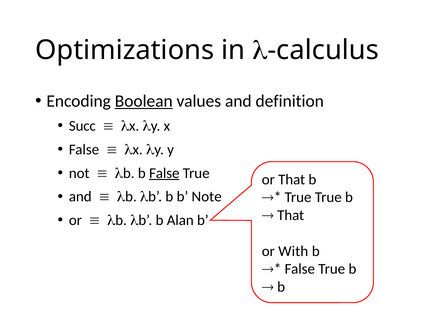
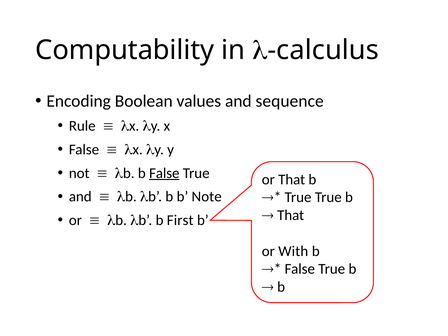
Optimizations: Optimizations -> Computability (125, 50)
Boolean underline: present -> none (144, 101)
definition: definition -> sequence (290, 101)
Succ: Succ -> Rule (82, 126)
Alan: Alan -> First (180, 220)
